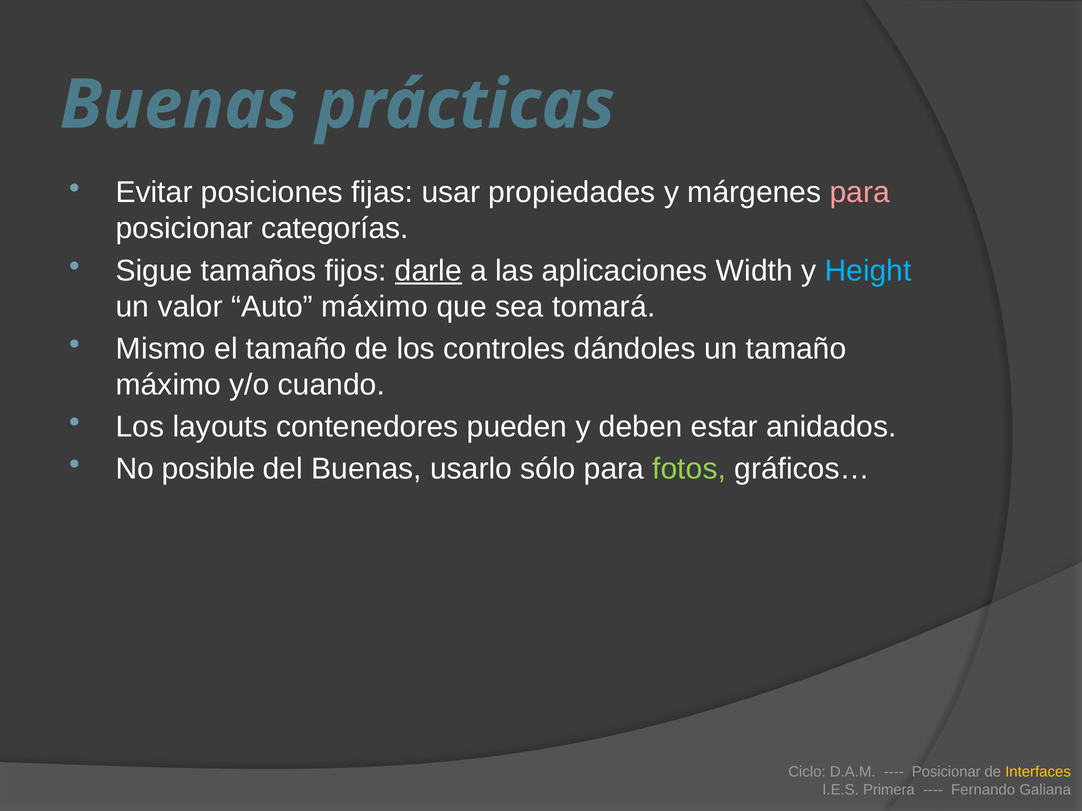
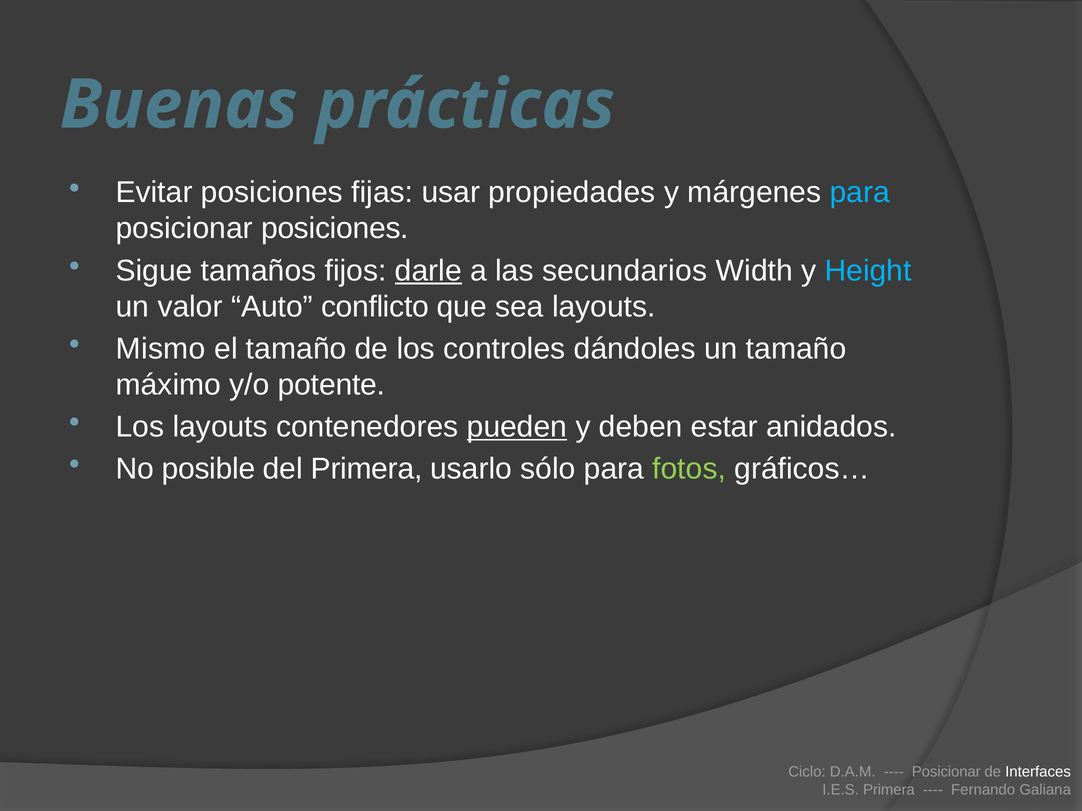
para colour: pink -> light blue (860, 193)
posicionar categorías: categorías -> posiciones (335, 229)
aplicaciones: aplicaciones -> secundarios (625, 271)
Auto máximo: máximo -> conflicto (375, 307)
sea tomará: tomará -> layouts (604, 307)
cuando: cuando -> potente (332, 385)
pueden underline: none -> present (517, 427)
del Buenas: Buenas -> Primera (367, 469)
Interfaces colour: yellow -> white (1038, 772)
